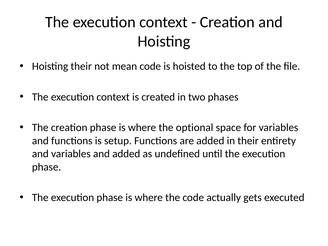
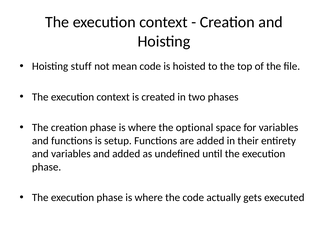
Hoisting their: their -> stuff (81, 66)
